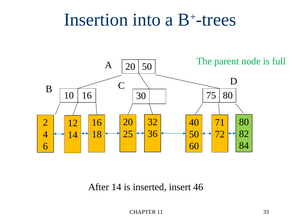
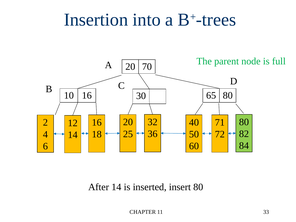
20 50: 50 -> 70 (147, 67)
75: 75 -> 65 (211, 95)
insert 46: 46 -> 80 (198, 187)
